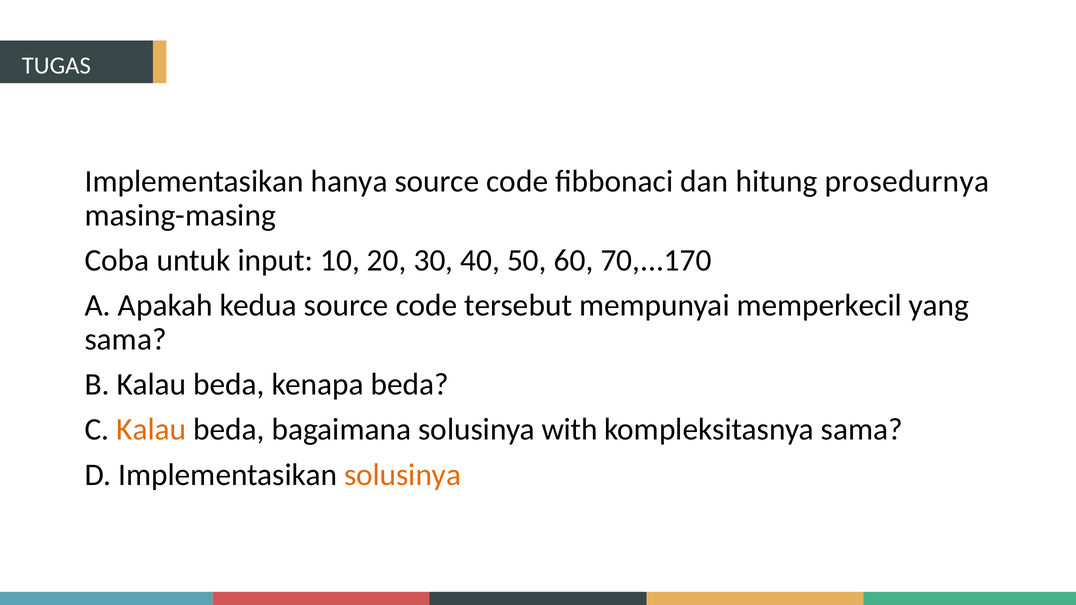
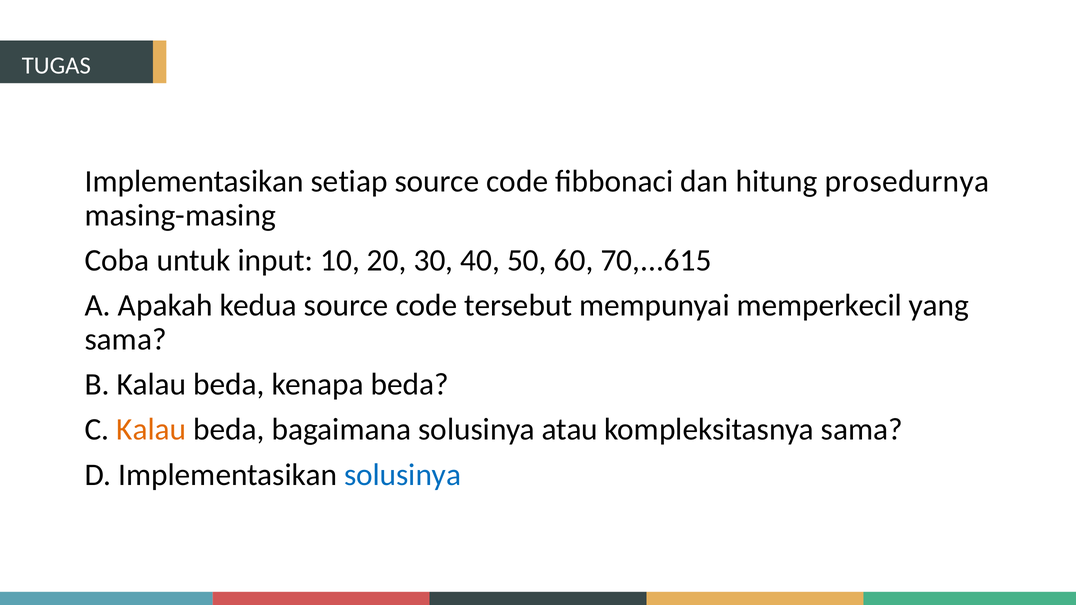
hanya: hanya -> setiap (349, 181)
70,...170: 70,...170 -> 70,...615 (656, 260)
with: with -> atau (570, 430)
solusinya colour: orange -> blue (403, 475)
